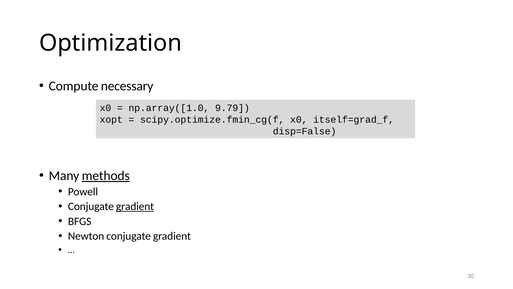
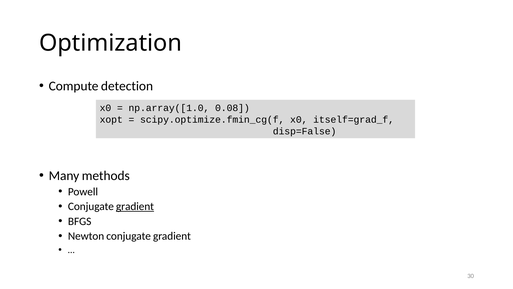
necessary: necessary -> detection (127, 86)
9.79: 9.79 -> 0.08 (232, 108)
methods underline: present -> none (106, 175)
